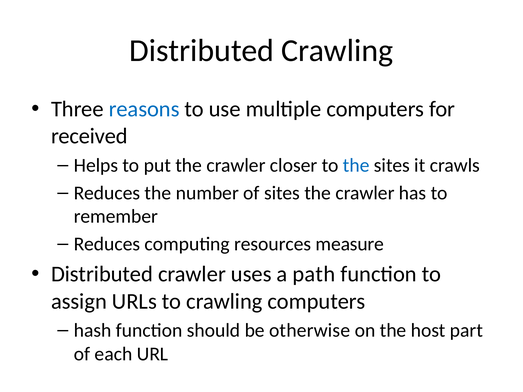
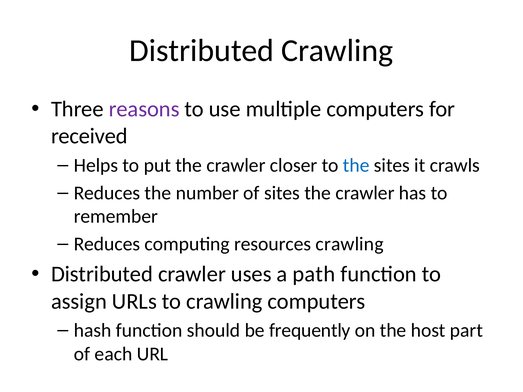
reasons colour: blue -> purple (144, 109)
resources measure: measure -> crawling (350, 244)
otherwise: otherwise -> frequently (310, 331)
